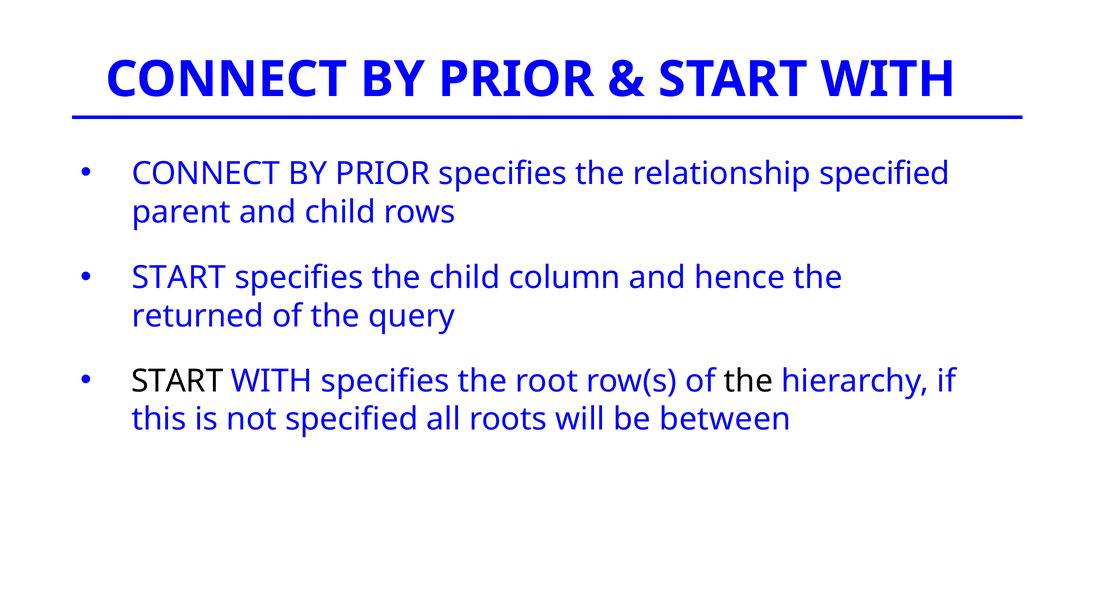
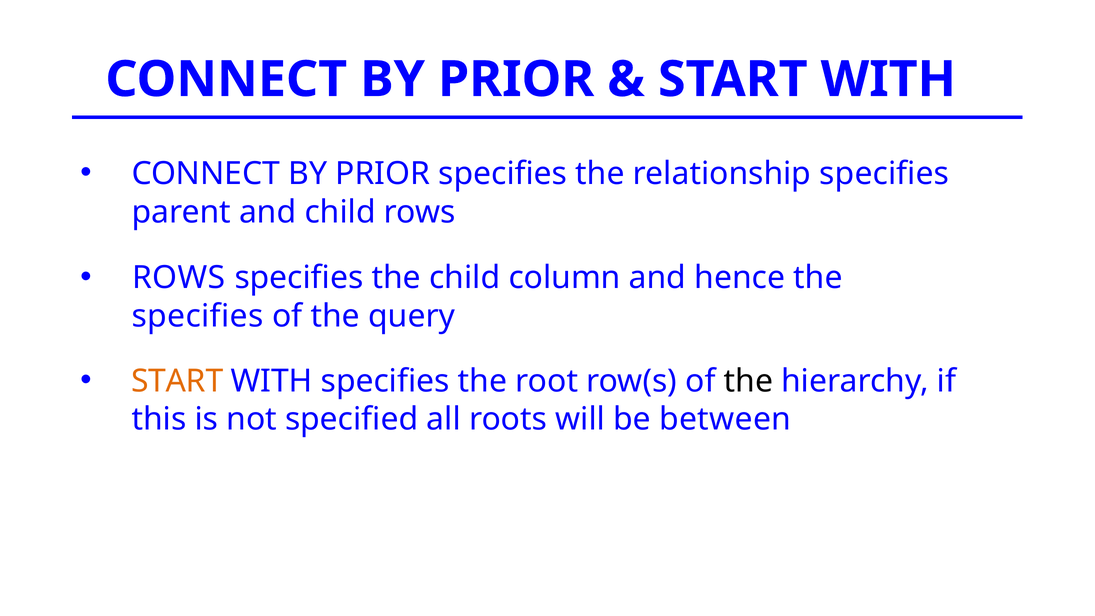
relationship specified: specified -> specifies (884, 174)
START: START -> ROWS (179, 278)
returned: returned -> specifies (198, 316)
START colour: black -> orange (177, 381)
